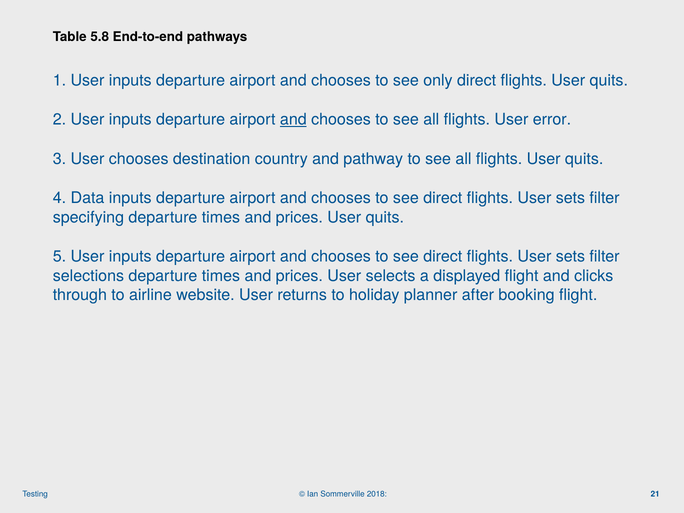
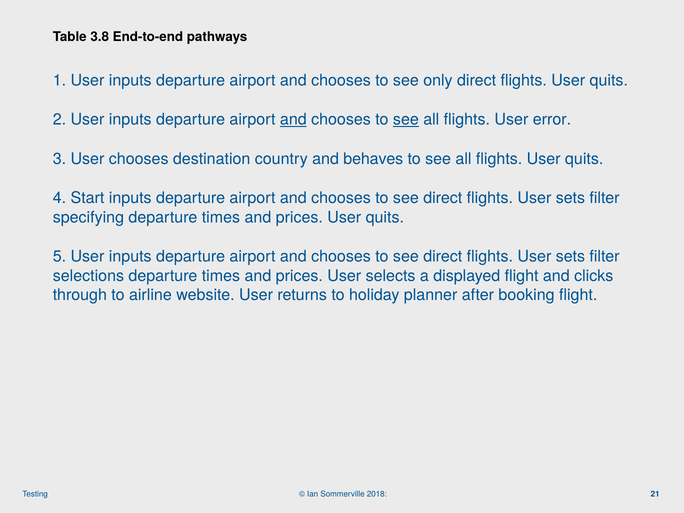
5.8: 5.8 -> 3.8 (100, 37)
see underline: none -> present (406, 119)
pathway: pathway -> behaves (373, 159)
Data: Data -> Start (87, 198)
